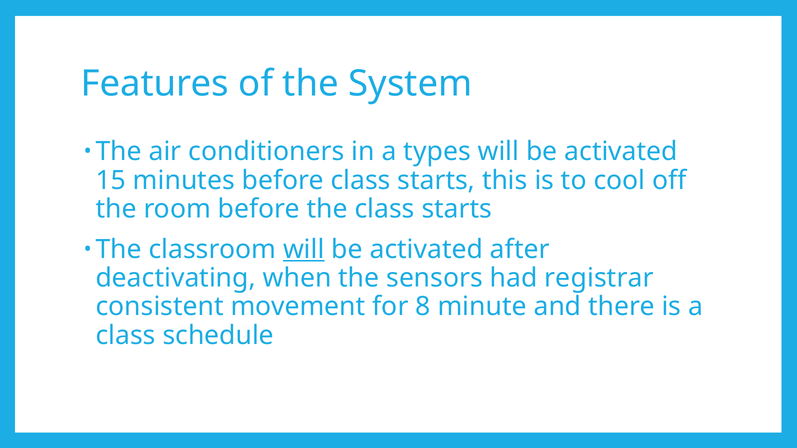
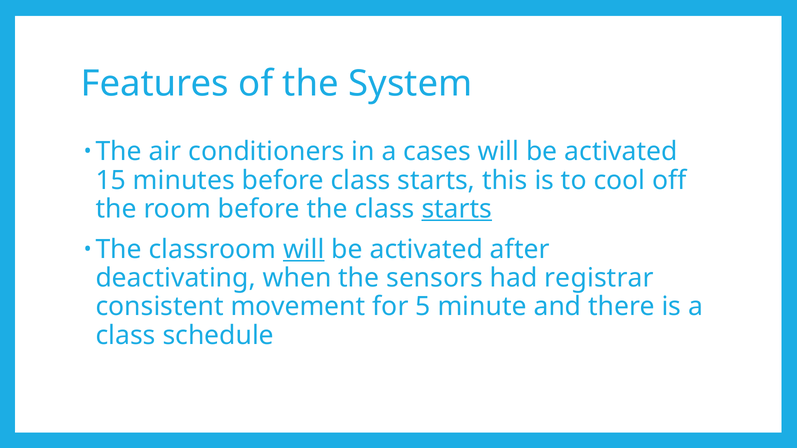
types: types -> cases (437, 152)
starts underline: none -> present (457, 209)
8: 8 -> 5 (423, 307)
